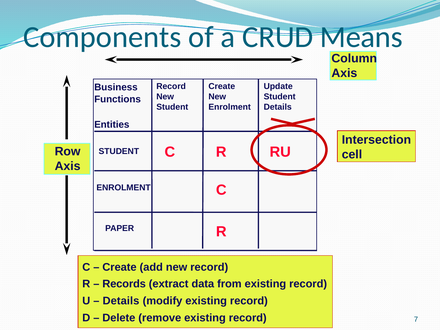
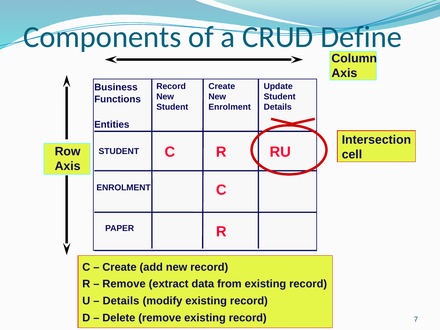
Means: Means -> Define (361, 37)
Records: Records -> Remove (124, 284)
